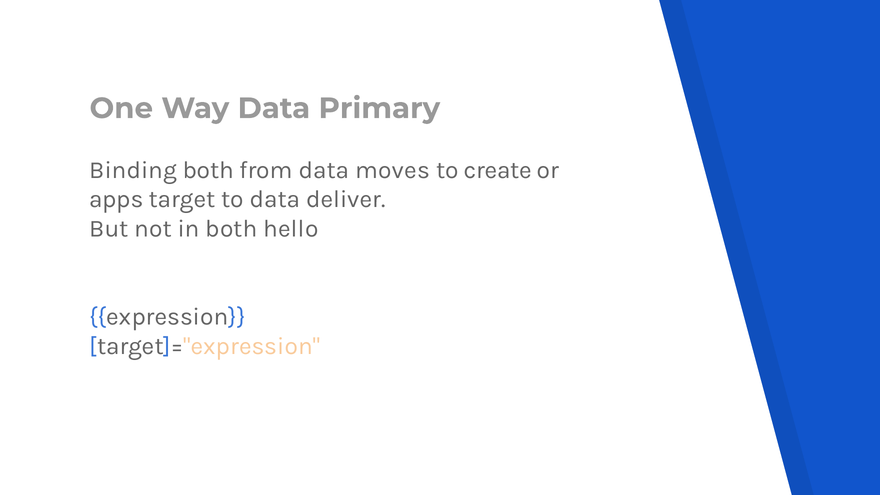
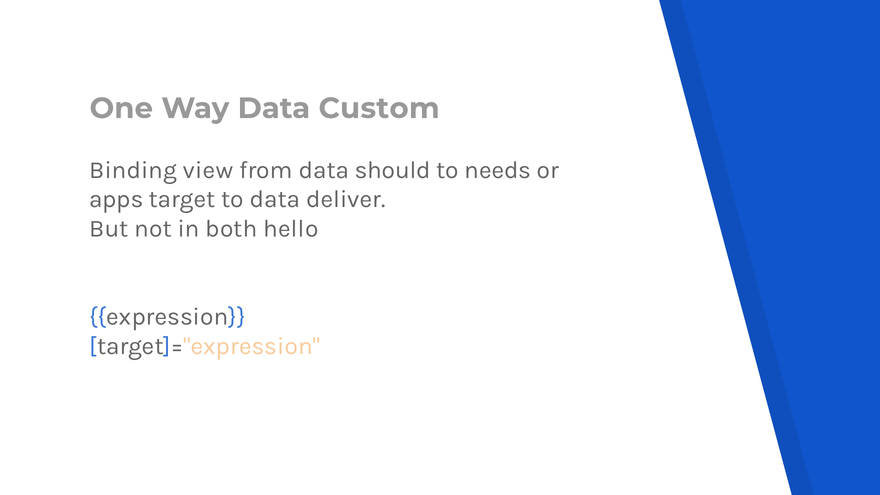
Primary: Primary -> Custom (379, 108)
Binding both: both -> view (208, 170)
moves: moves -> should (393, 170)
create: create -> needs (498, 170)
